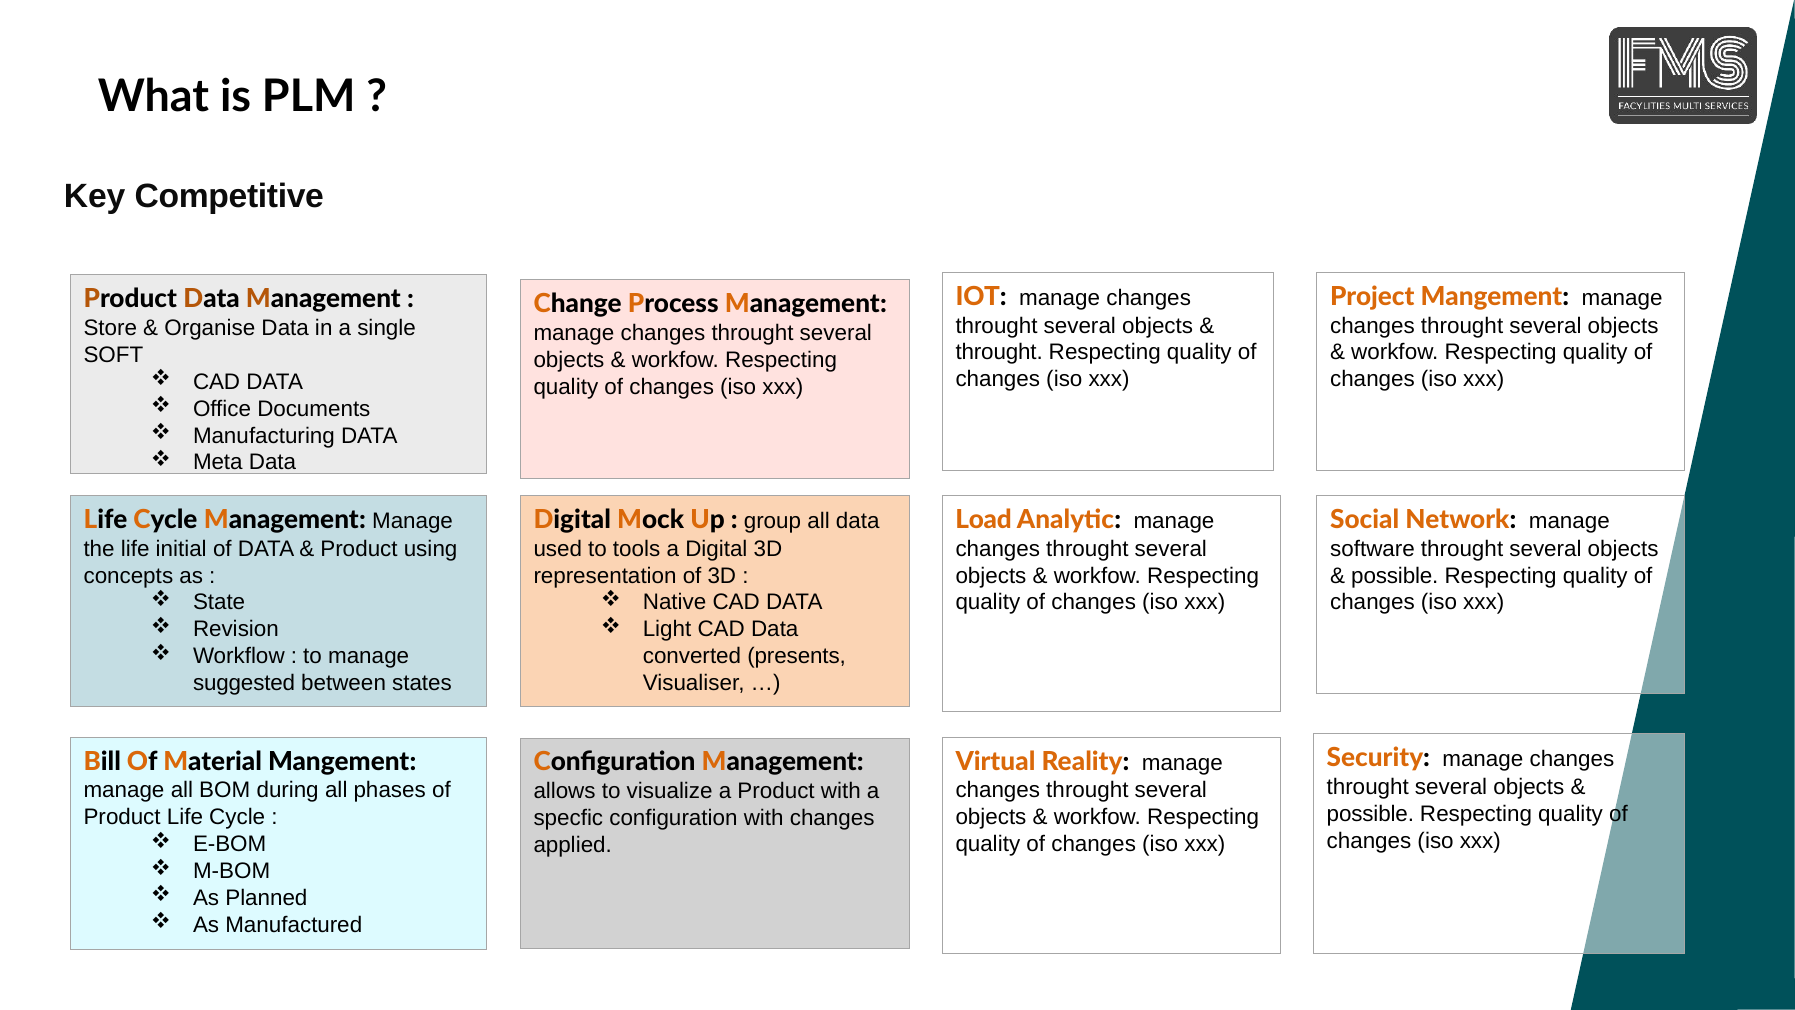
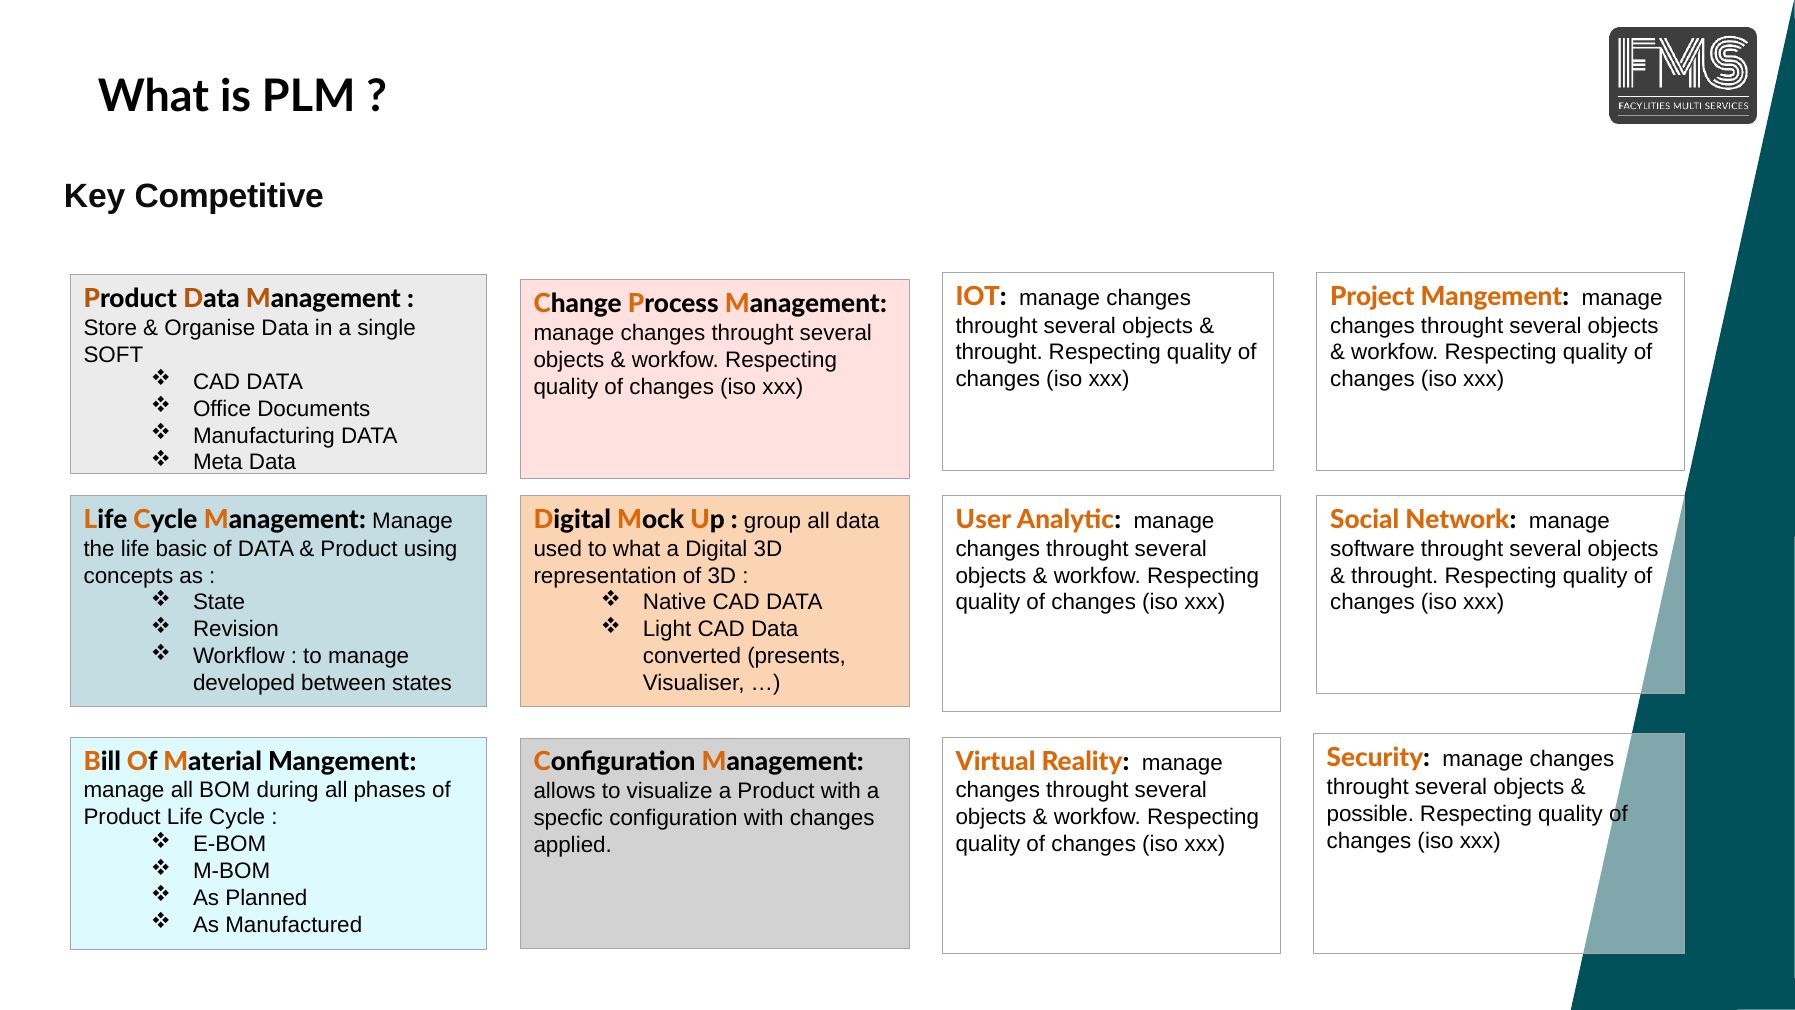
Load: Load -> User (983, 520)
initial: initial -> basic (181, 549)
to tools: tools -> what (637, 549)
possible: possible -> throught (1395, 575)
suggested: suggested -> developed (244, 683)
